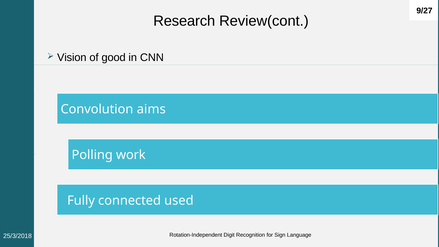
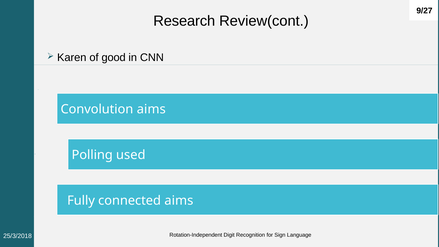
Vision: Vision -> Karen (72, 58)
work: work -> used (131, 155)
used: used -> aims (179, 201)
